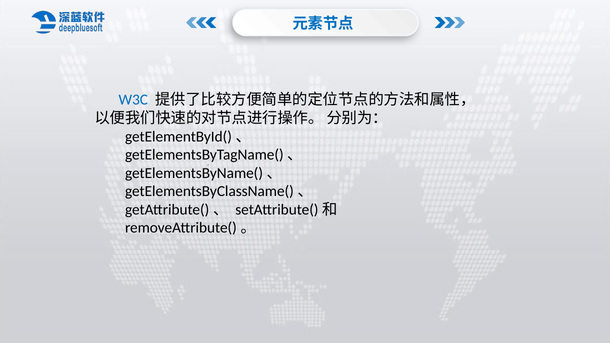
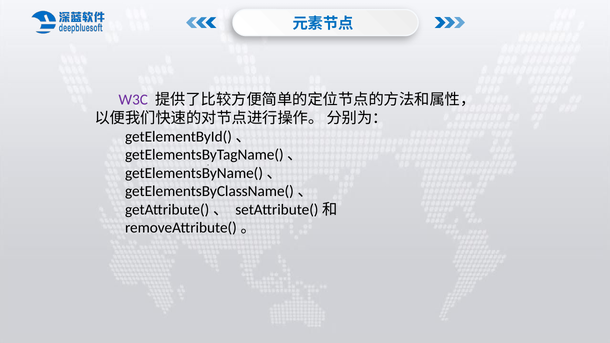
W3C colour: blue -> purple (133, 100)
